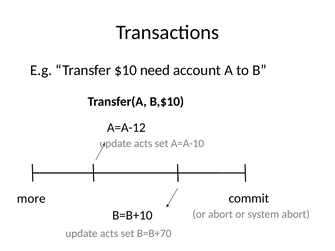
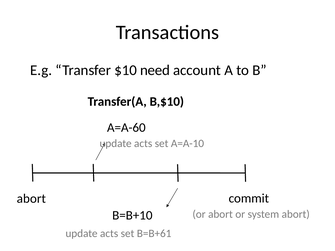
A=A-12: A=A-12 -> A=A-60 (126, 128)
more: more -> abort (31, 199)
B=B+70: B=B+70 -> B=B+61 (154, 234)
